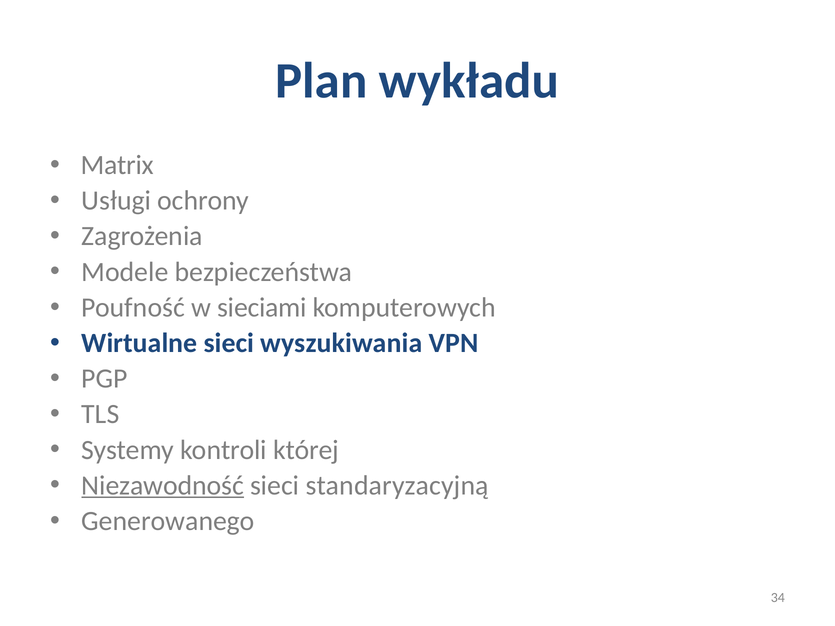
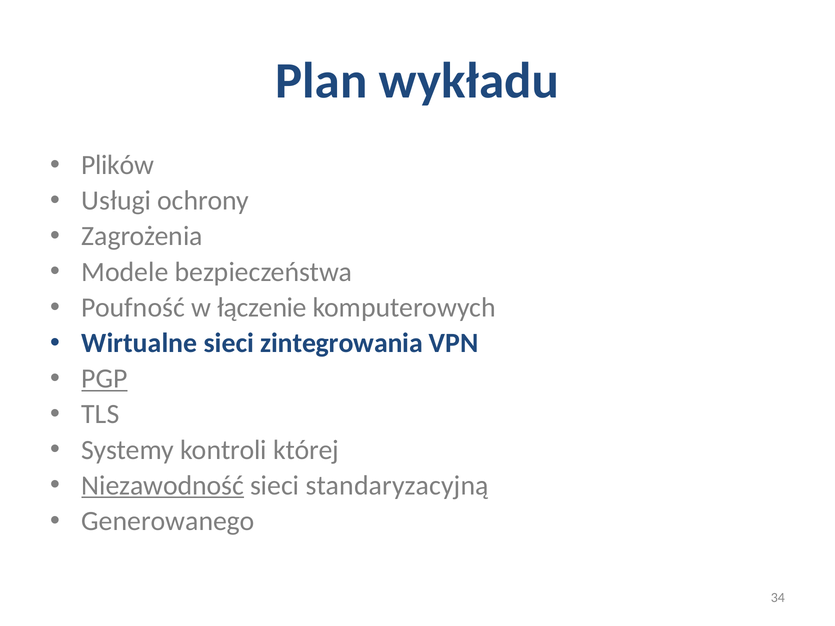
Matrix: Matrix -> Plików (117, 165)
sieciami: sieciami -> łączenie (262, 308)
wyszukiwania: wyszukiwania -> zintegrowania (342, 343)
PGP underline: none -> present (105, 379)
